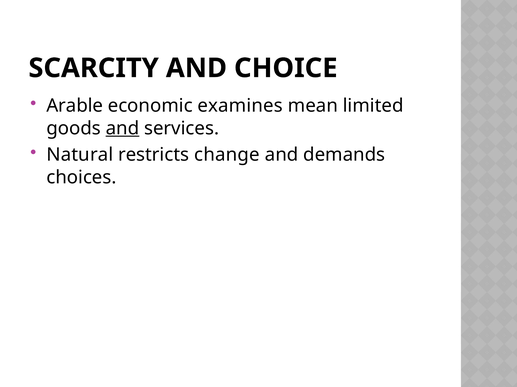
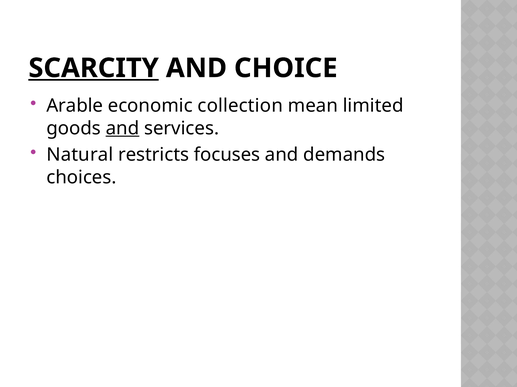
SCARCITY underline: none -> present (94, 68)
examines: examines -> collection (240, 106)
change: change -> focuses (227, 155)
